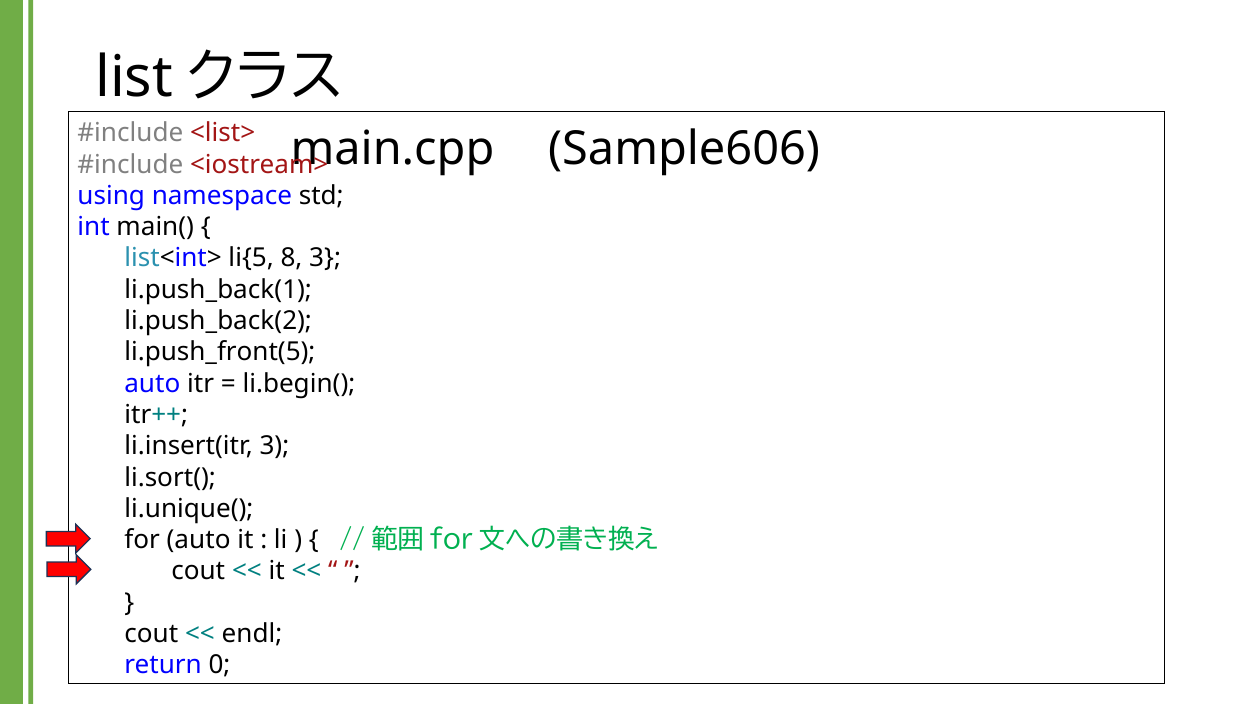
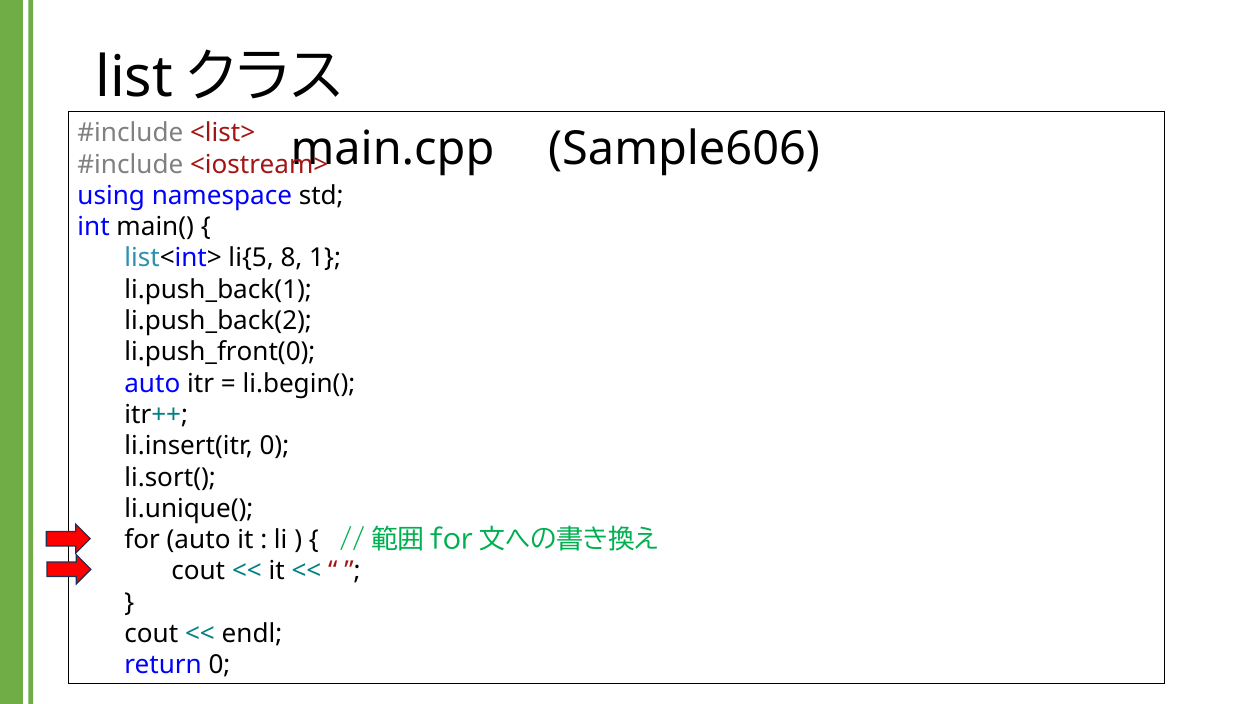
8 3: 3 -> 1 (325, 258)
li.push_front(5: li.push_front(5 -> li.push_front(0 (220, 352)
li.insert(itr 3: 3 -> 0 (274, 446)
